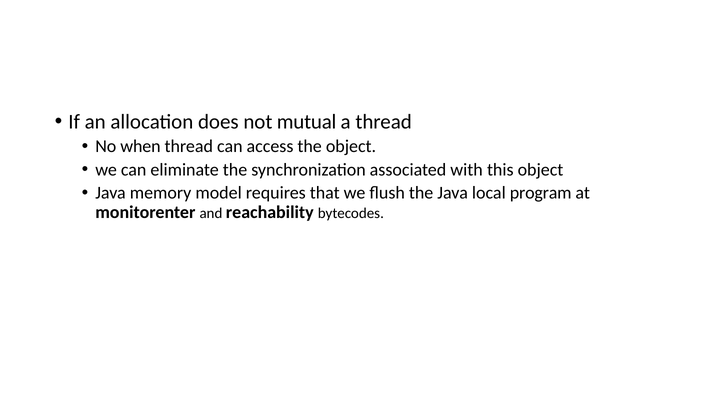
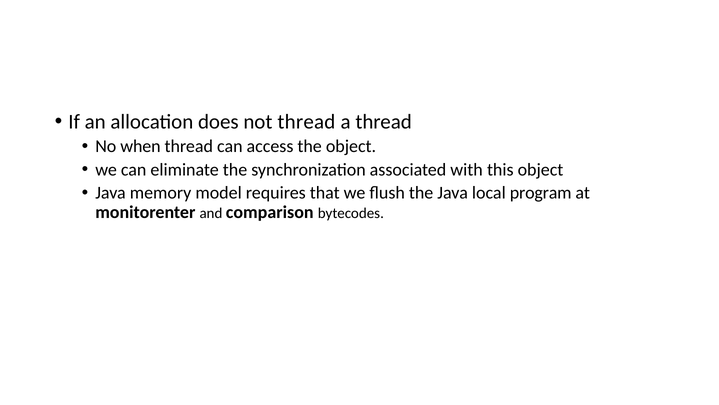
not mutual: mutual -> thread (306, 122)
reachability: reachability -> comparison (270, 212)
